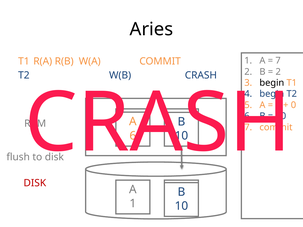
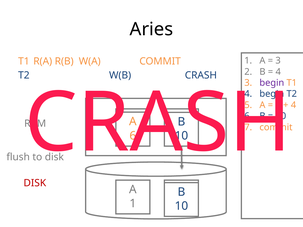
7: 7 -> 3 (278, 61)
2: 2 -> 4 (278, 72)
begin colour: black -> purple (272, 83)
0: 0 -> 4 (293, 105)
